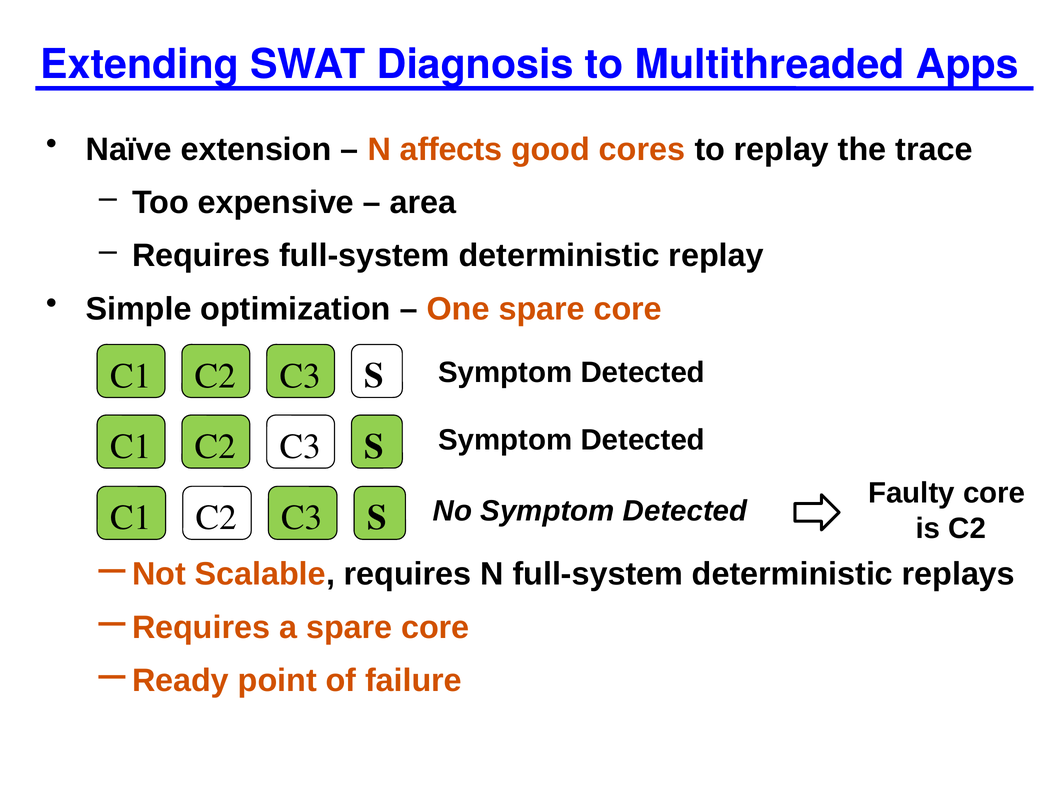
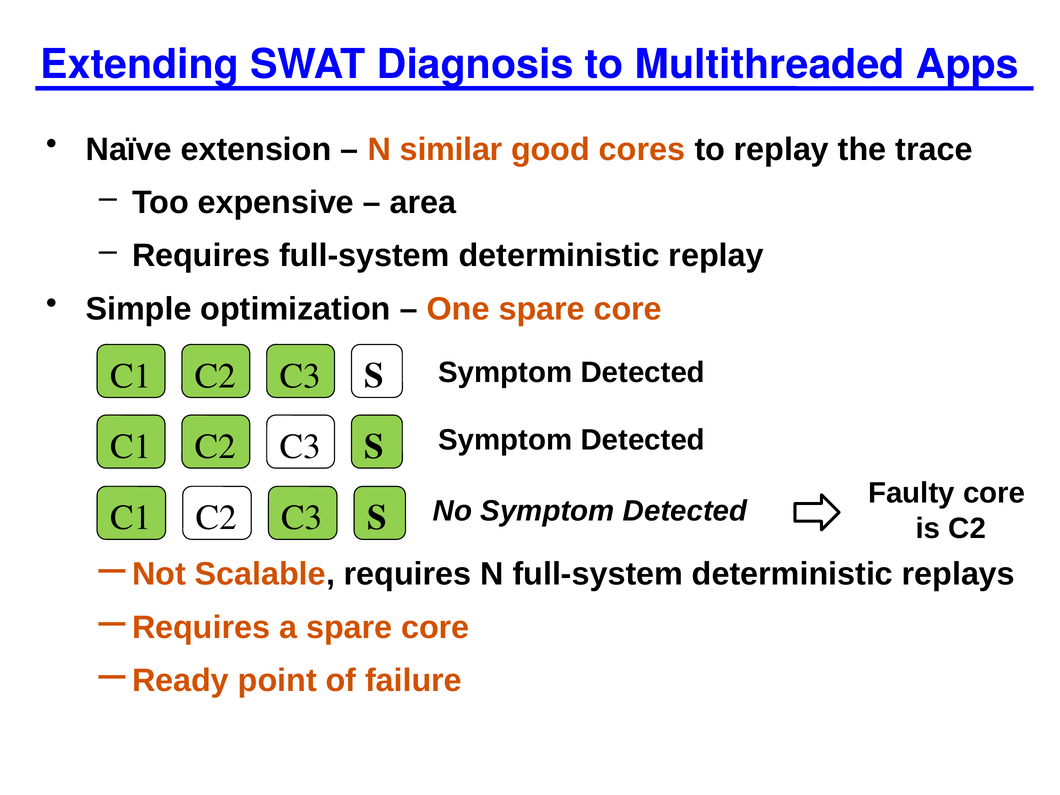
affects: affects -> similar (451, 150)
